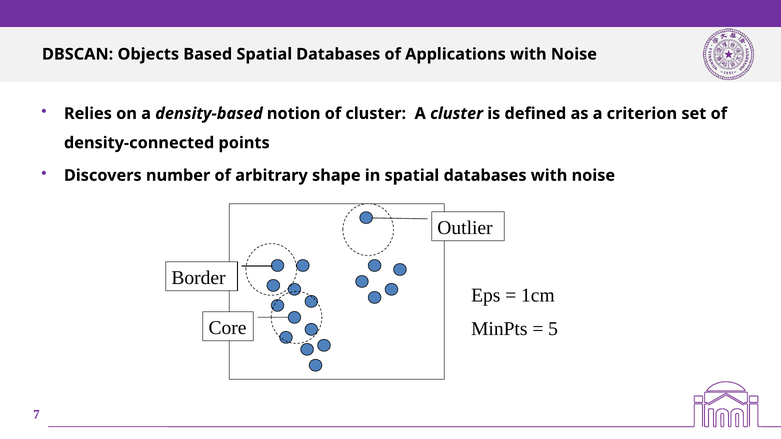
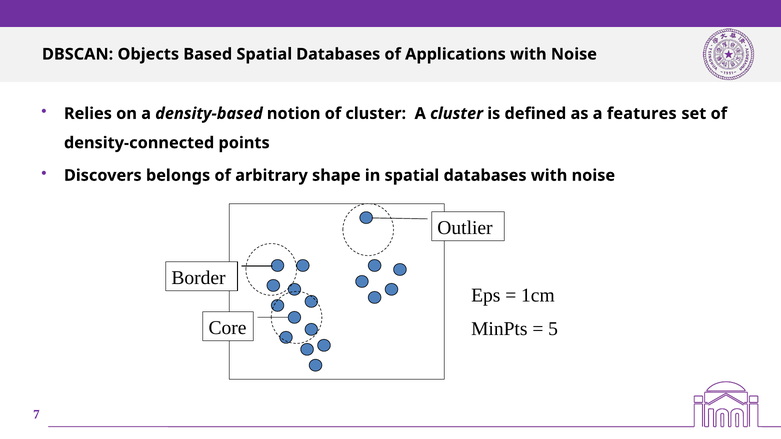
criterion: criterion -> features (642, 114)
number: number -> belongs (178, 176)
